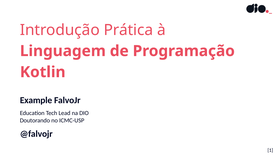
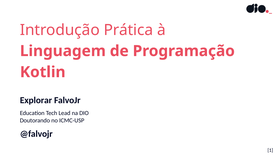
Example: Example -> Explorar (36, 100)
